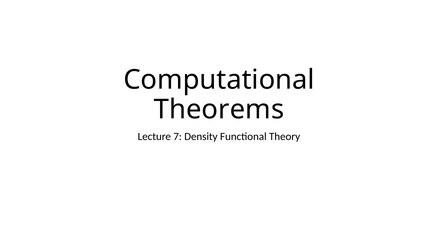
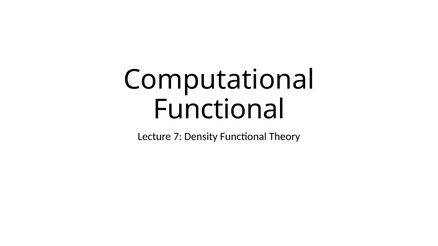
Theorems: Theorems -> Functional (219, 109)
